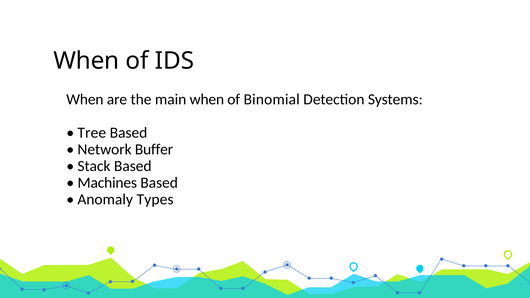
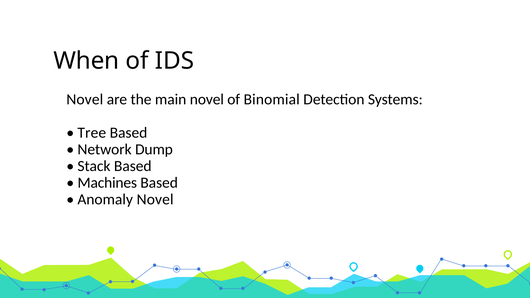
When: When -> Novel (85, 99)
main when: when -> novel (207, 99)
Buffer: Buffer -> Dump (154, 149)
Anomaly Types: Types -> Novel (155, 199)
